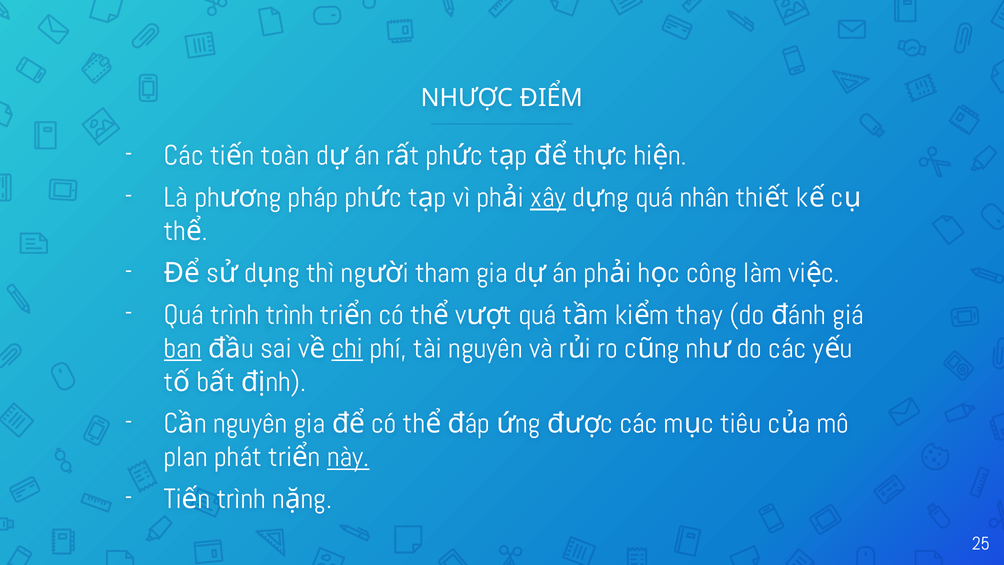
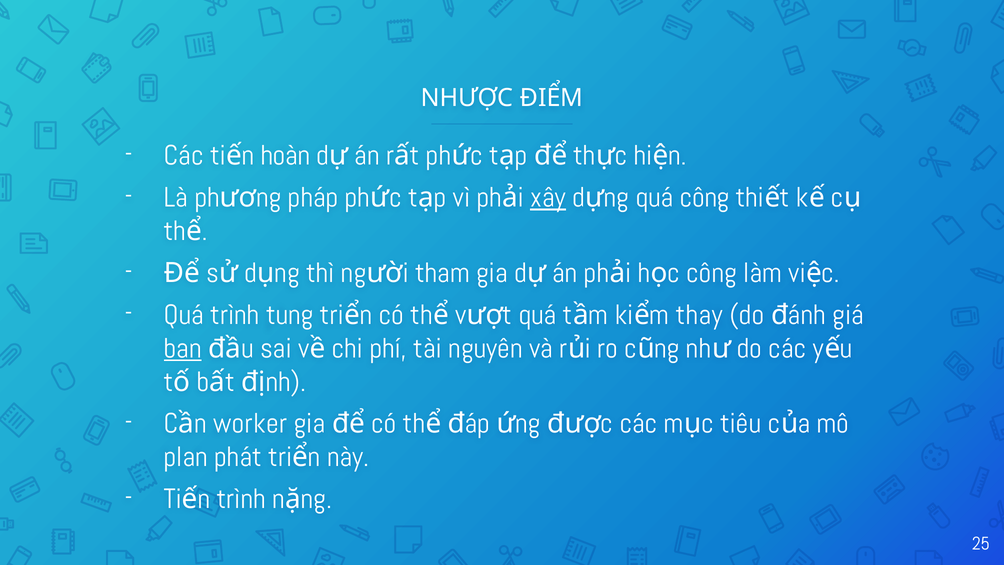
toàn: toàn -> hoàn (286, 156)
quá nhân: nhân -> công (705, 197)
trình trình: trình -> tung (290, 315)
chi underline: present -> none (347, 348)
nguyên: nguyên -> worker (250, 423)
này underline: present -> none (348, 457)
